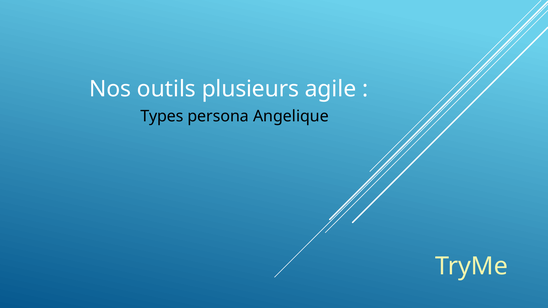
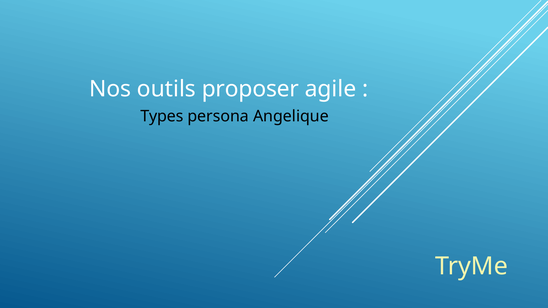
plusieurs: plusieurs -> proposer (250, 89)
